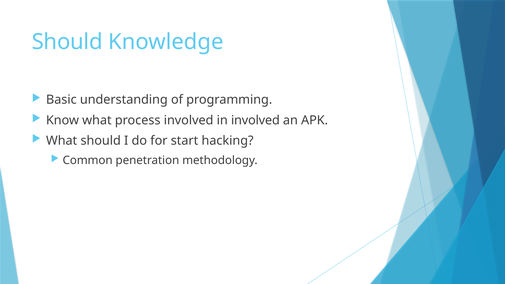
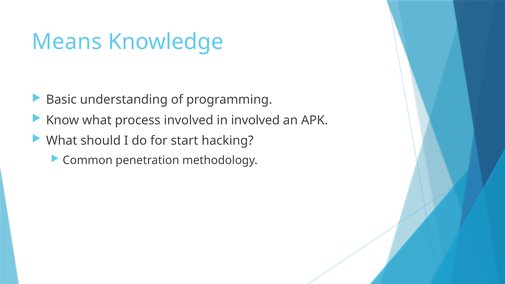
Should: Should -> Means (67, 42)
